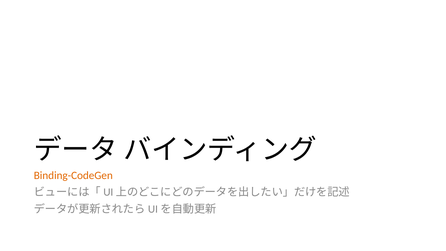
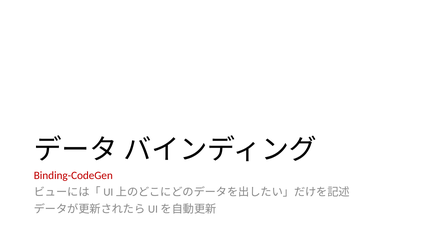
Binding-CodeGen colour: orange -> red (73, 176)
